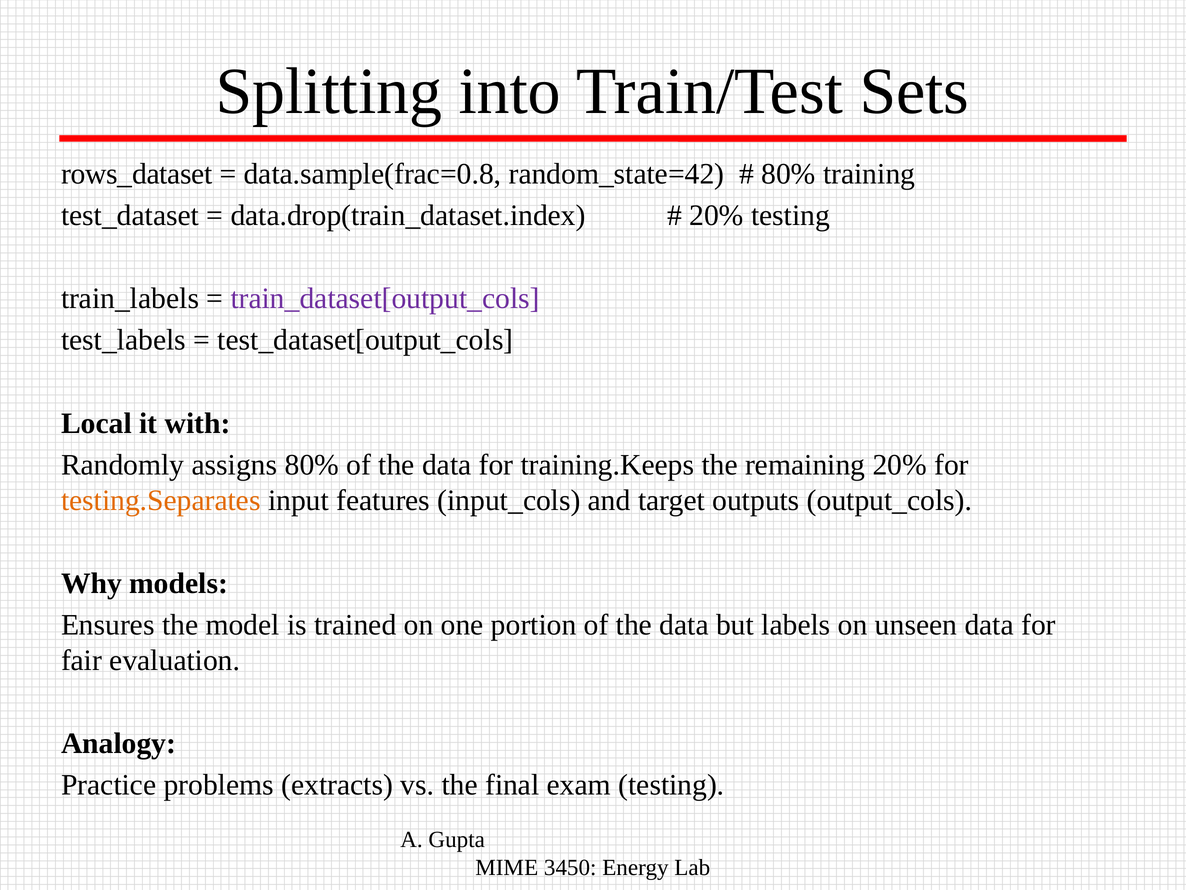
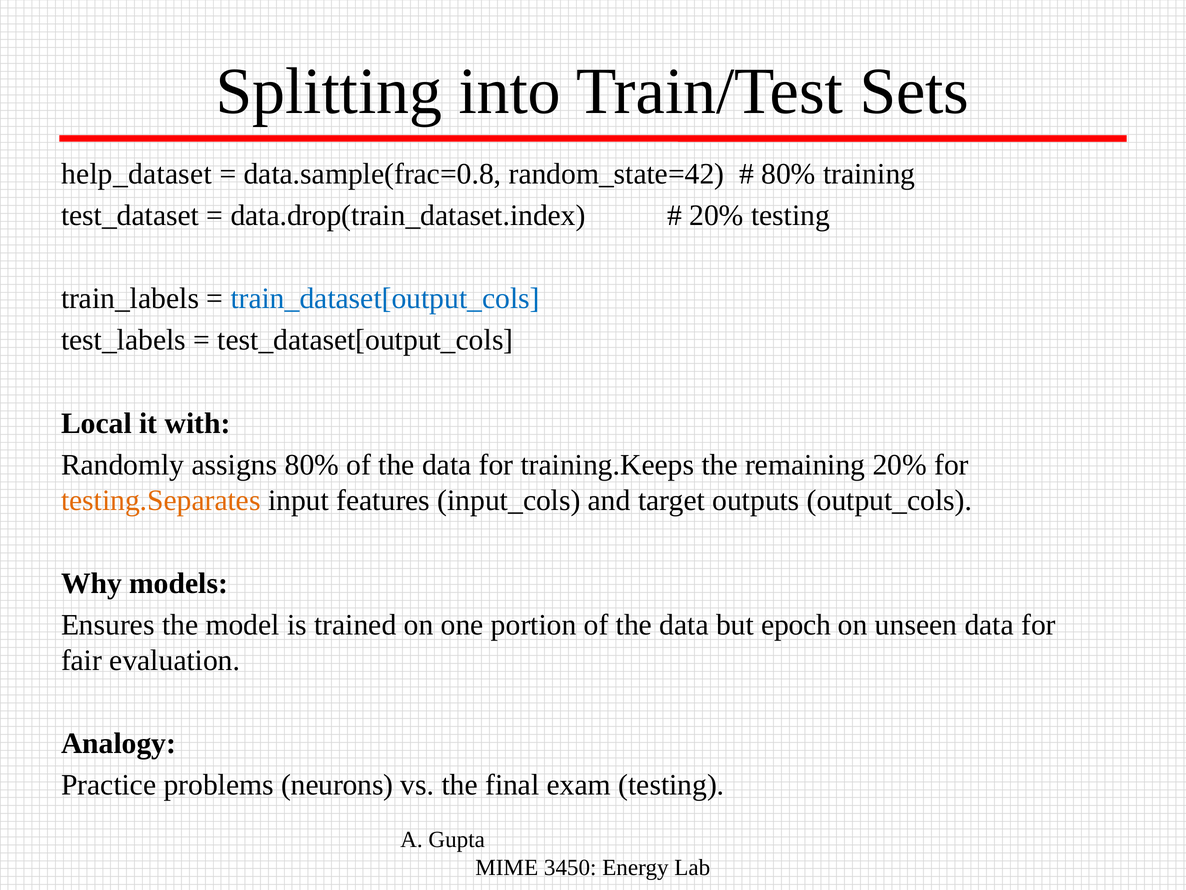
rows_dataset: rows_dataset -> help_dataset (136, 174)
train_dataset[output_cols colour: purple -> blue (385, 298)
labels: labels -> epoch (796, 625)
extracts: extracts -> neurons (337, 785)
